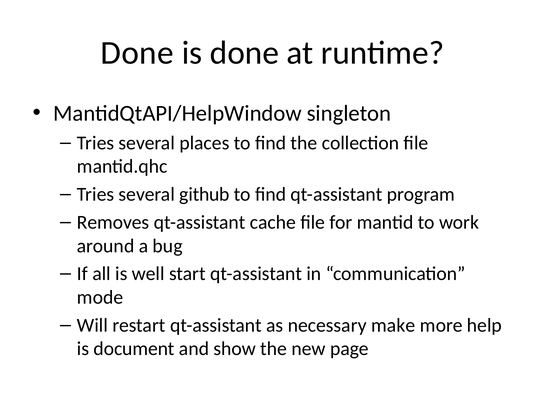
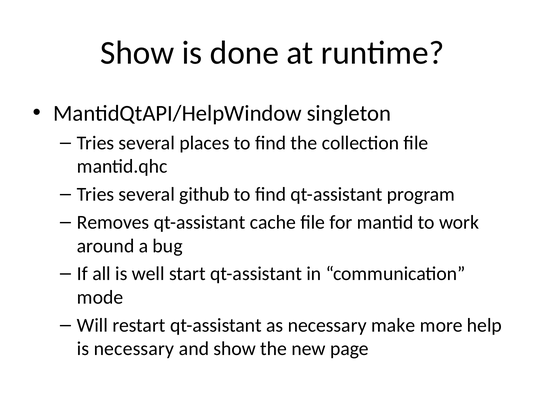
Done: Done -> Show (137, 53)
is document: document -> necessary (134, 349)
